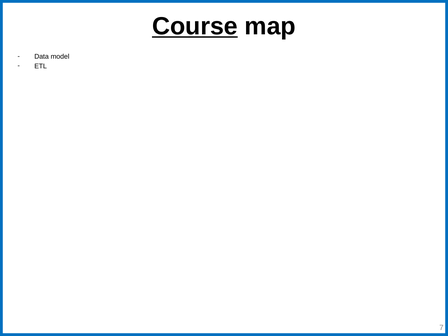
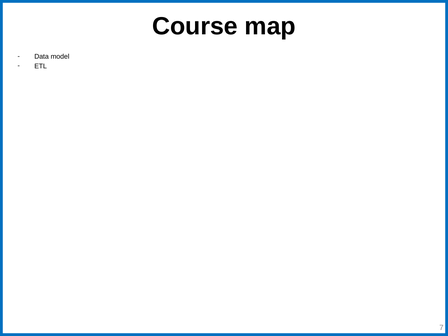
Course underline: present -> none (195, 26)
